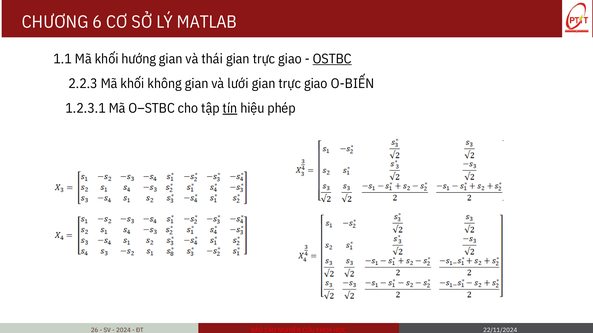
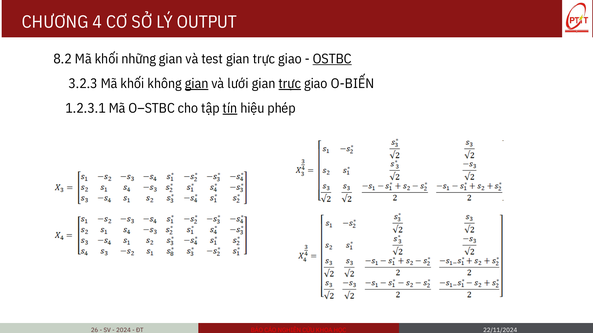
6: 6 -> 4 (97, 22)
MATLAB: MATLAB -> OUTPUT (207, 22)
1.1: 1.1 -> 8.2 (63, 59)
hướng: hướng -> những (139, 59)
thái: thái -> test (212, 59)
2.2.3: 2.2.3 -> 3.2.3 (83, 84)
gian underline: none -> present (197, 84)
trực underline: none -> present (290, 84)
